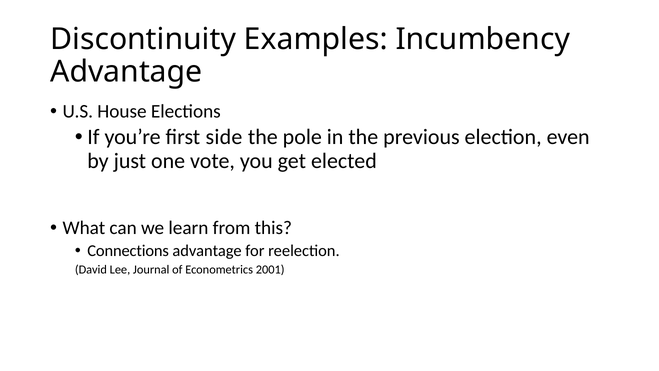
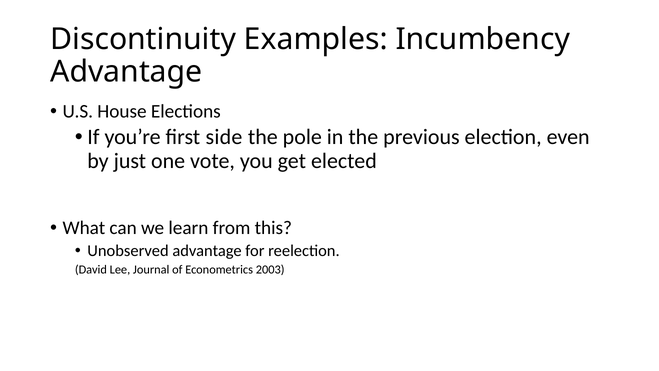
Connections: Connections -> Unobserved (128, 251)
2001: 2001 -> 2003 (270, 270)
